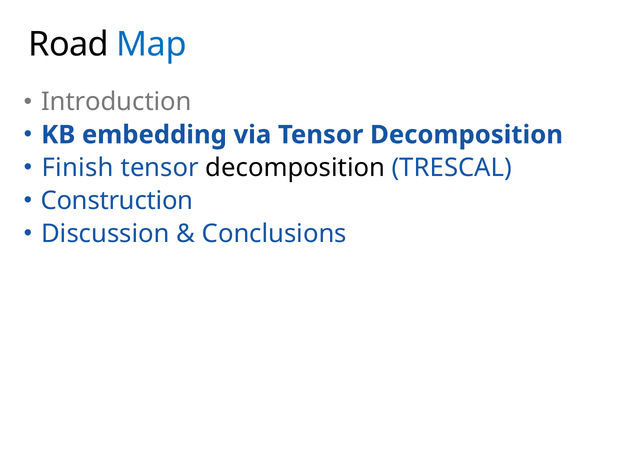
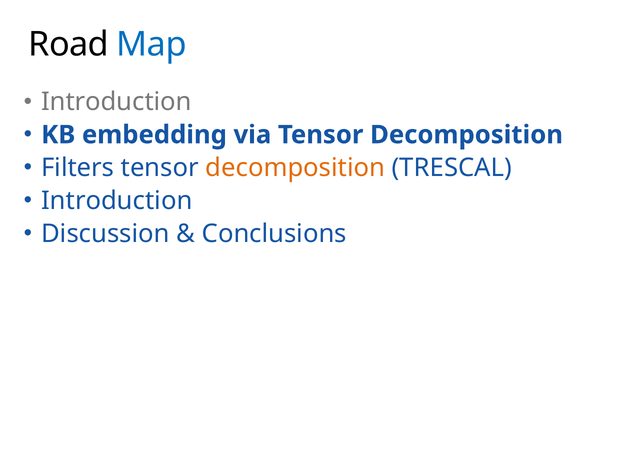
Finish: Finish -> Filters (78, 168)
decomposition colour: black -> orange (295, 168)
Construction: Construction -> Introduction (117, 200)
